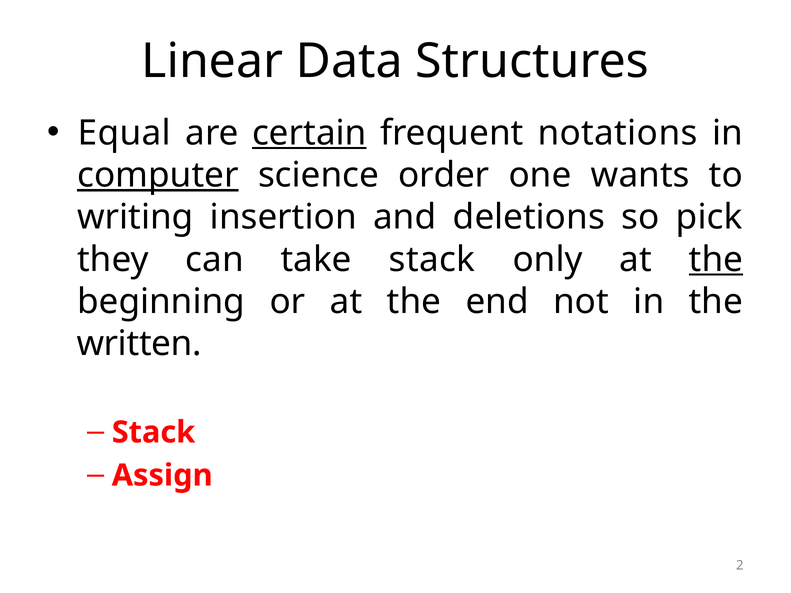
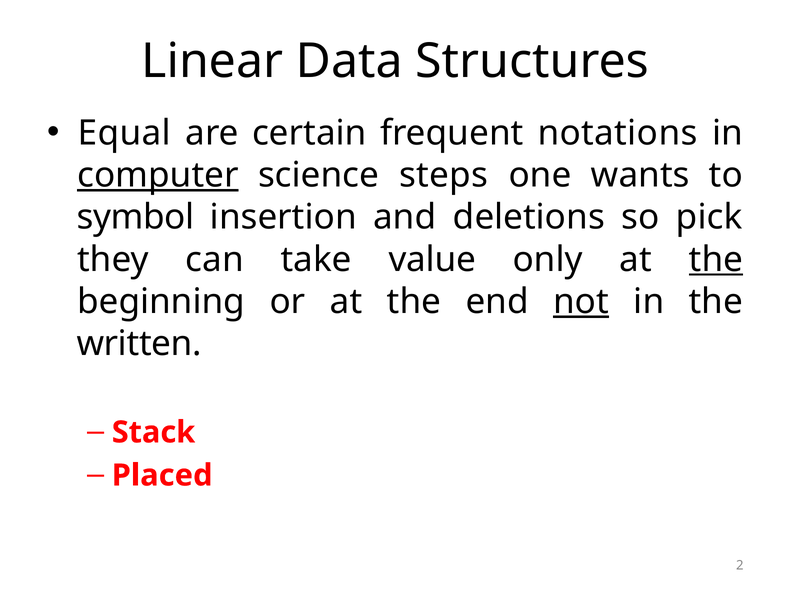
certain underline: present -> none (309, 133)
order: order -> steps (444, 175)
writing: writing -> symbol (136, 217)
take stack: stack -> value (432, 260)
not underline: none -> present (581, 302)
Assign: Assign -> Placed (162, 476)
